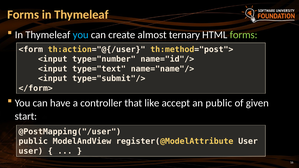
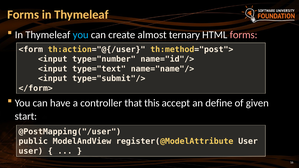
forms colour: light green -> pink (244, 35)
like: like -> this (152, 103)
an public: public -> define (219, 103)
